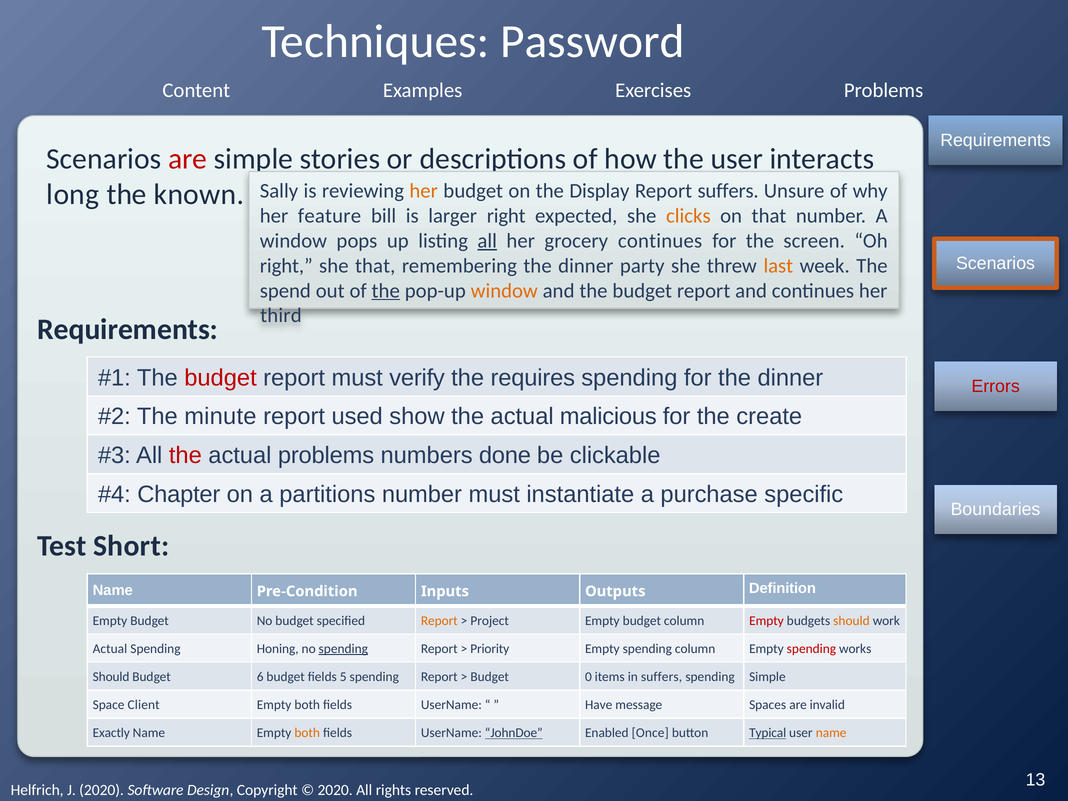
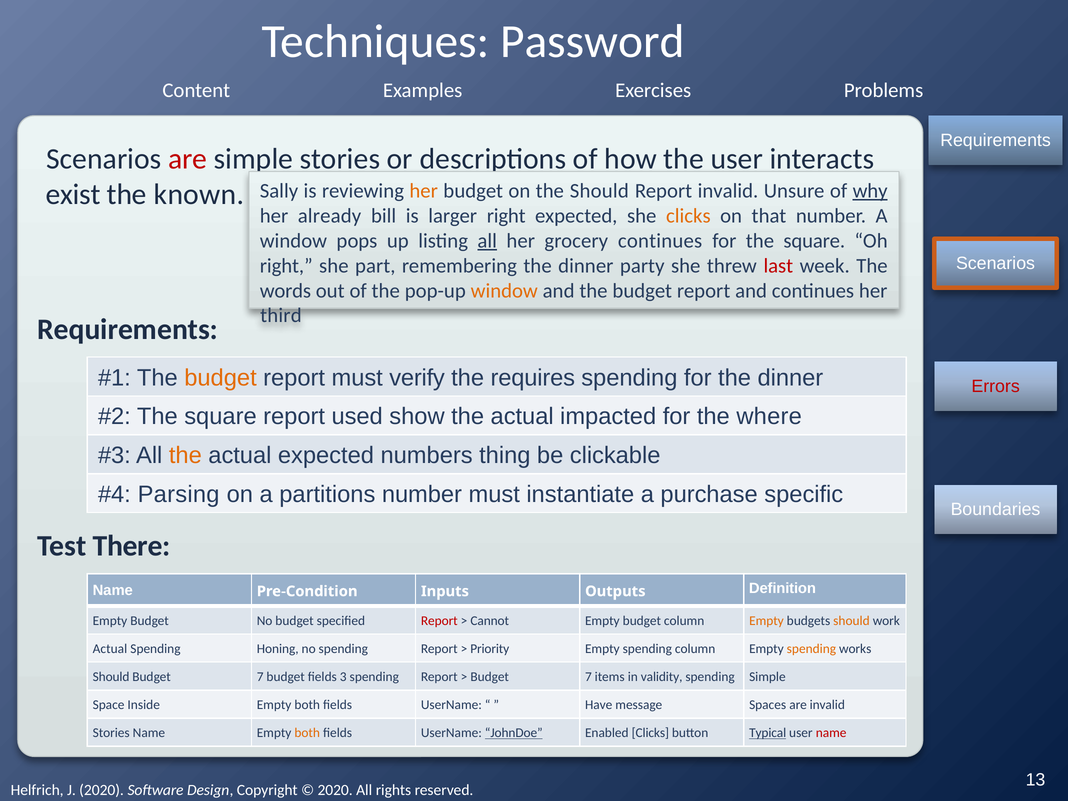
long: long -> exist (73, 194)
the Display: Display -> Should (599, 191)
Report suffers: suffers -> invalid (728, 191)
why underline: none -> present (870, 191)
feature: feature -> already (329, 216)
for the screen: screen -> square (814, 241)
she that: that -> part (375, 266)
last colour: orange -> red (778, 266)
spend: spend -> words (285, 291)
the underline: present -> none (386, 291)
budget colour: red -> orange (220, 378)
minute: minute -> square (220, 417)
malicious: malicious -> impacted (608, 417)
create: create -> where (769, 417)
the colour: red -> orange (185, 455)
actual problems: problems -> expected (326, 455)
done: done -> thing (505, 455)
Chapter: Chapter -> Parsing (179, 494)
Short: Short -> There (132, 546)
Report colour: orange -> red (439, 621)
Project: Project -> Cannot (490, 621)
Empty colour: red -> orange (766, 621)
spending underline: present -> none (343, 649)
spending colour: red -> orange (811, 649)
6: 6 -> 7 (260, 677)
5: 5 -> 3 (343, 677)
0: 0 -> 7 (588, 677)
in suffers: suffers -> validity (662, 677)
Client: Client -> Inside (144, 705)
Exactly: Exactly -> Stories (111, 733)
Enabled Once: Once -> Clicks (650, 733)
name colour: orange -> red (831, 733)
